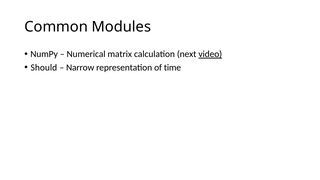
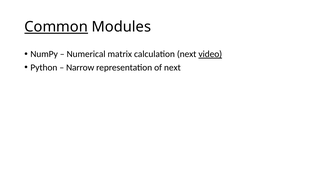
Common underline: none -> present (56, 27)
Should: Should -> Python (44, 68)
of time: time -> next (172, 68)
